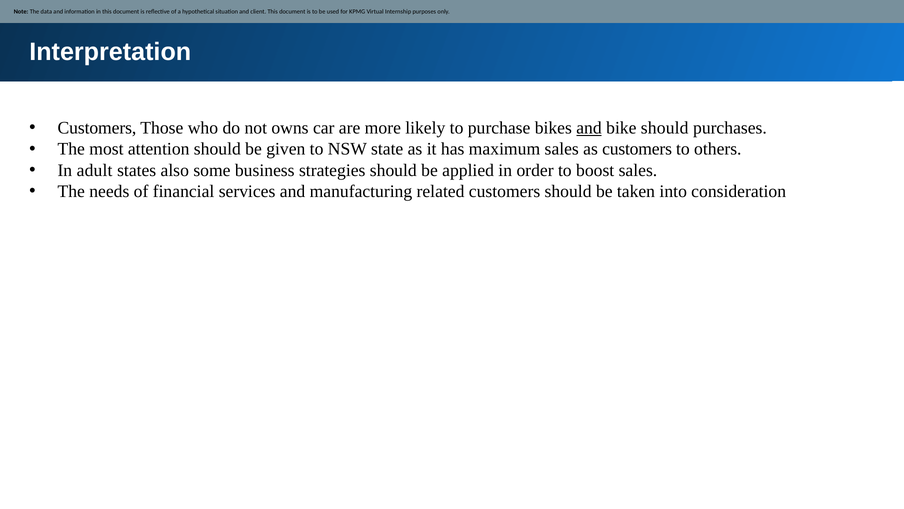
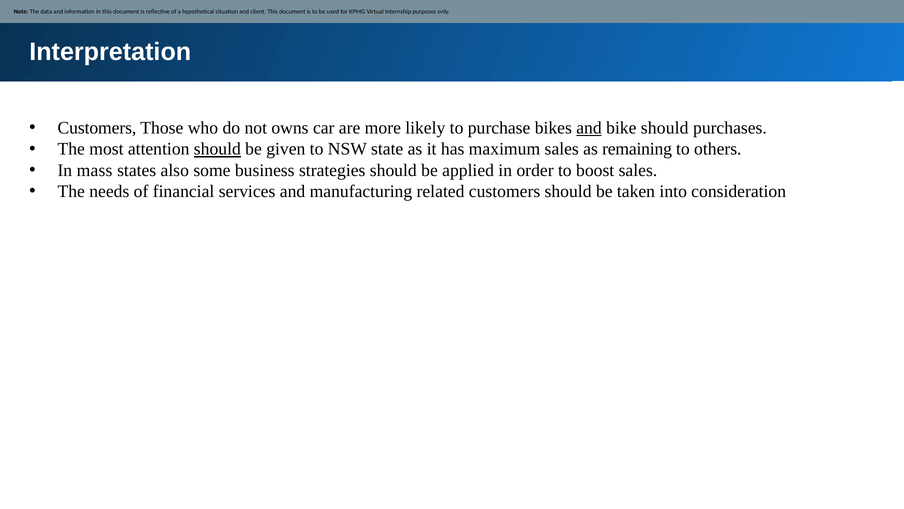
should underline: none -> present (217, 149)
as customers: customers -> remaining (637, 149)
adult: adult -> mass (95, 170)
